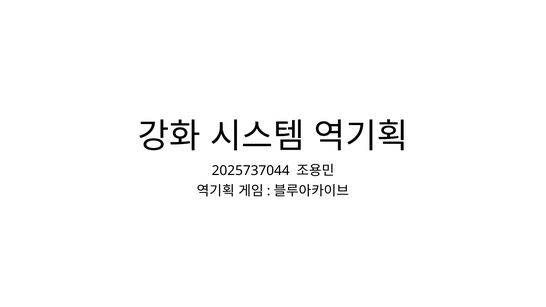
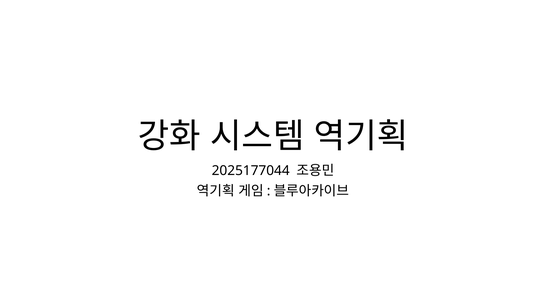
2025737044: 2025737044 -> 2025177044 (251, 171)
